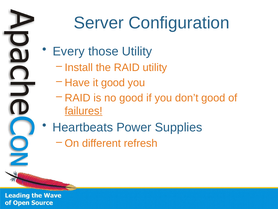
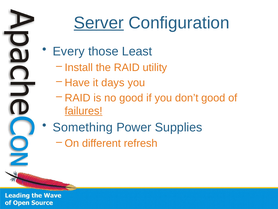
Server underline: none -> present (99, 23)
those Utility: Utility -> Least (137, 51)
it good: good -> days (113, 82)
Heartbeats: Heartbeats -> Something (83, 127)
